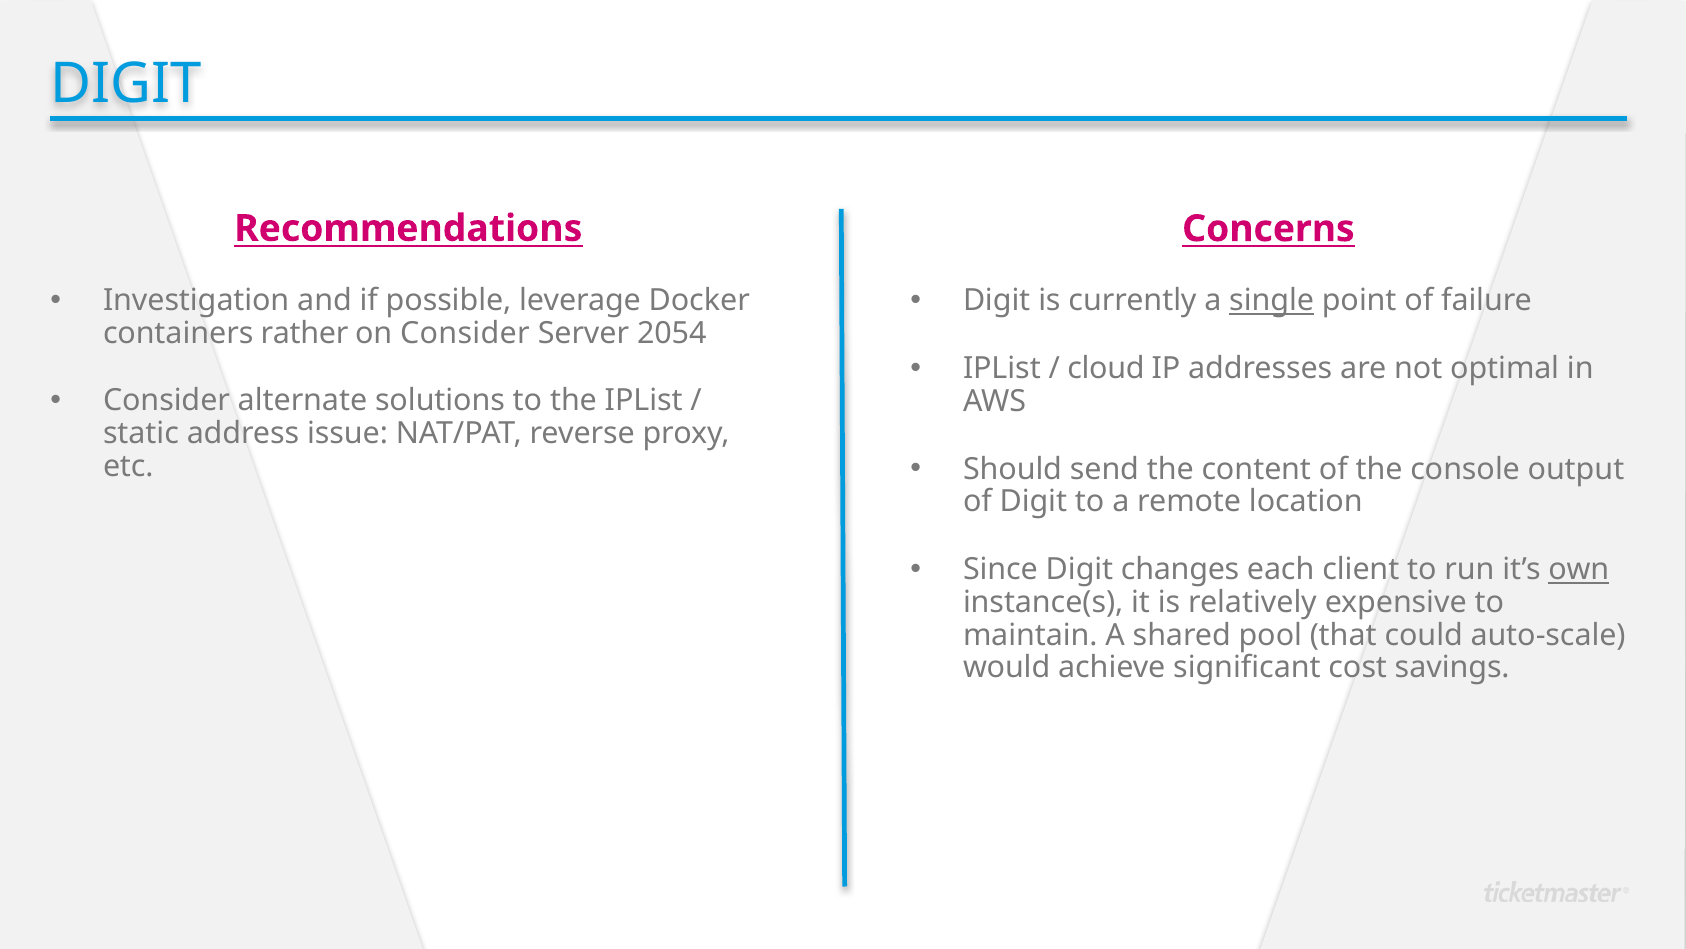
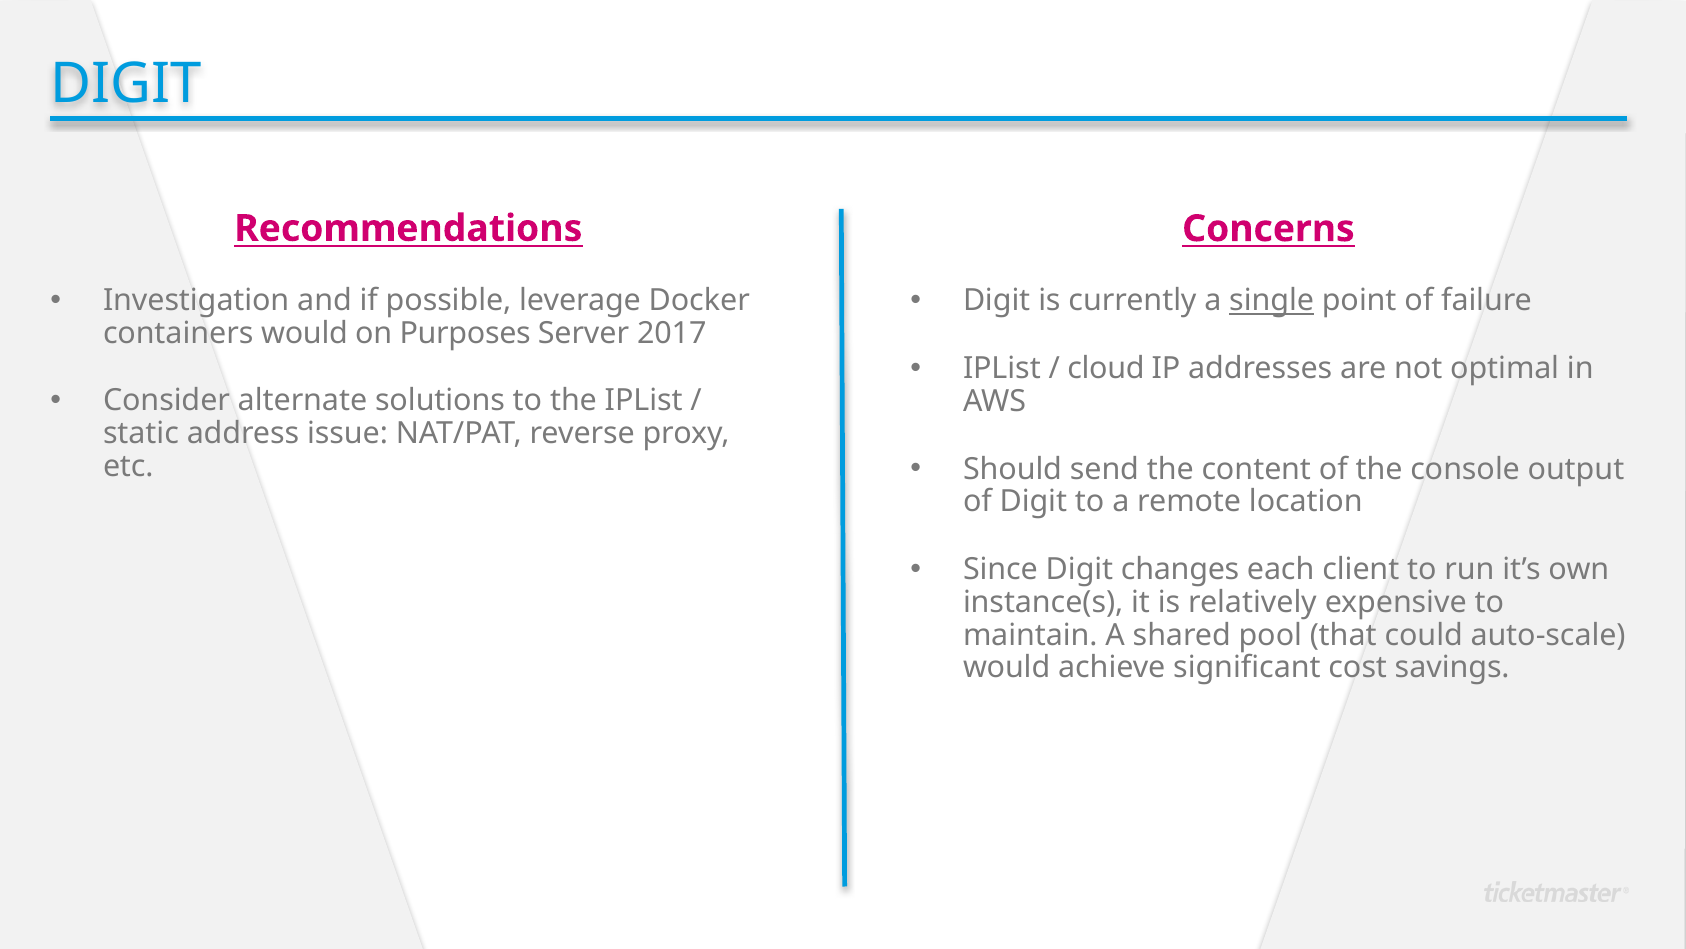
containers rather: rather -> would (305, 333)
on Consider: Consider -> Purposes (465, 333)
2054: 2054 -> 2017 (672, 333)
own underline: present -> none (1579, 569)
